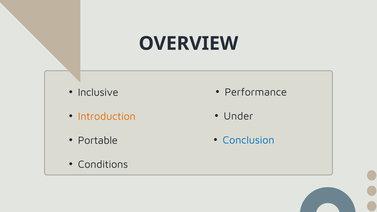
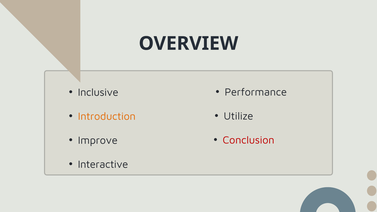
Under: Under -> Utilize (238, 116)
Conclusion colour: blue -> red (249, 140)
Portable: Portable -> Improve (98, 140)
Conditions: Conditions -> Interactive (103, 164)
